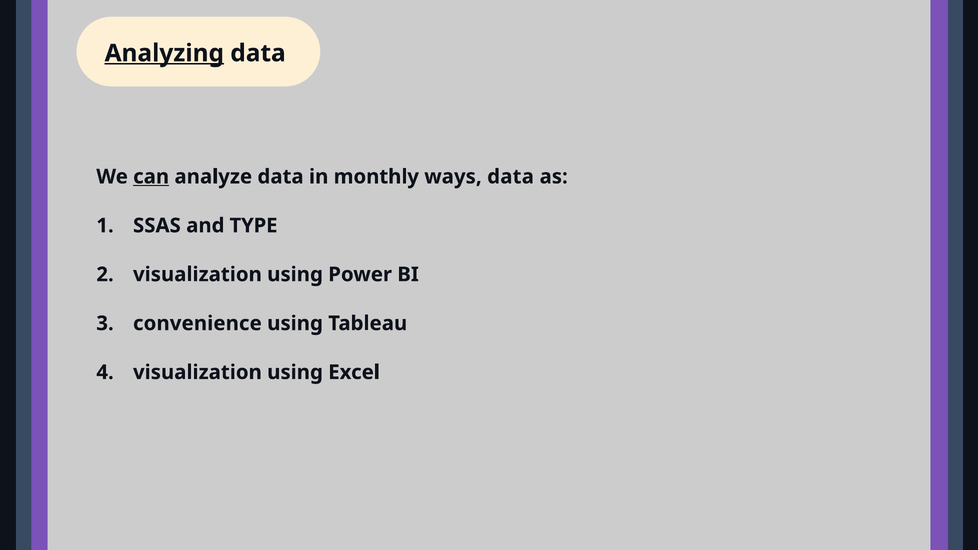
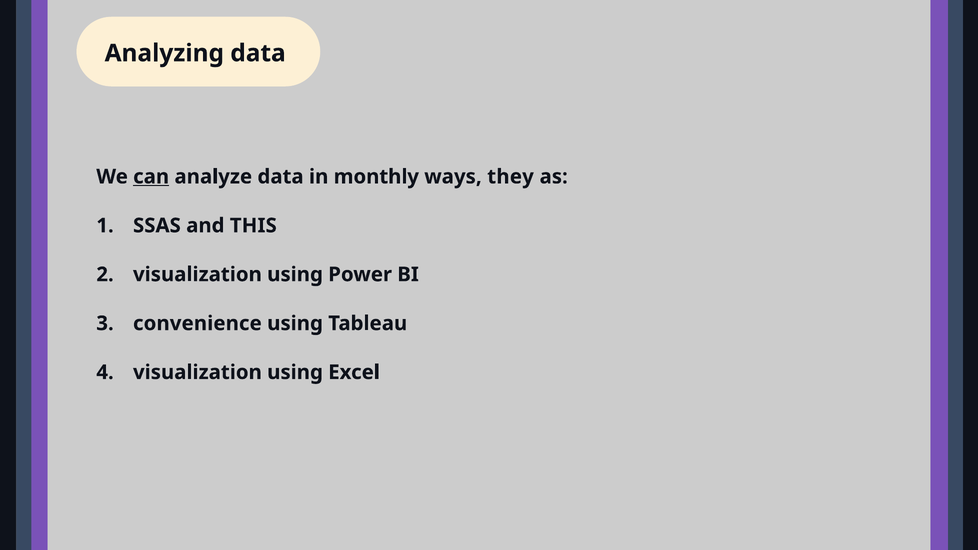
Analyzing underline: present -> none (164, 53)
ways data: data -> they (511, 177)
TYPE: TYPE -> THIS (253, 226)
